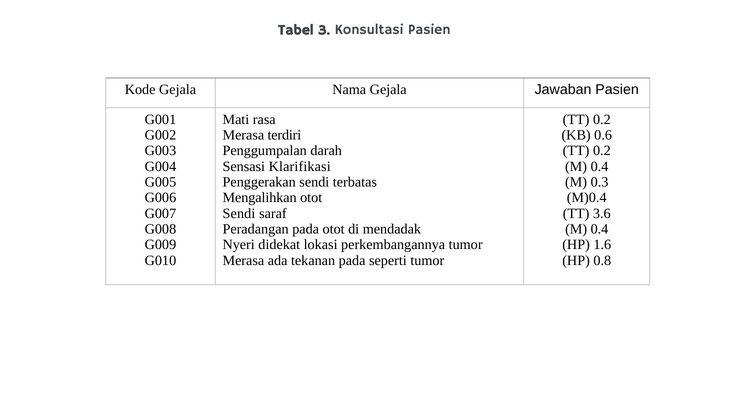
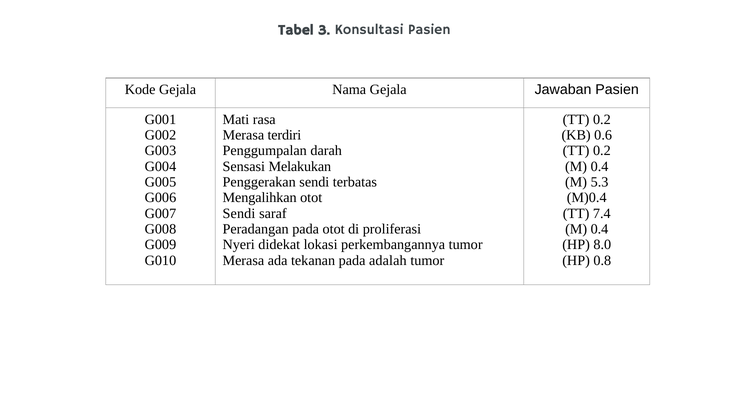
Klarifikasi: Klarifikasi -> Melakukan (300, 166)
0.3: 0.3 -> 5.3 (600, 182)
3.6: 3.6 -> 7.4 (602, 213)
mendadak: mendadak -> proliferasi (392, 229)
1.6: 1.6 -> 8.0 (602, 245)
seperti: seperti -> adalah (388, 260)
